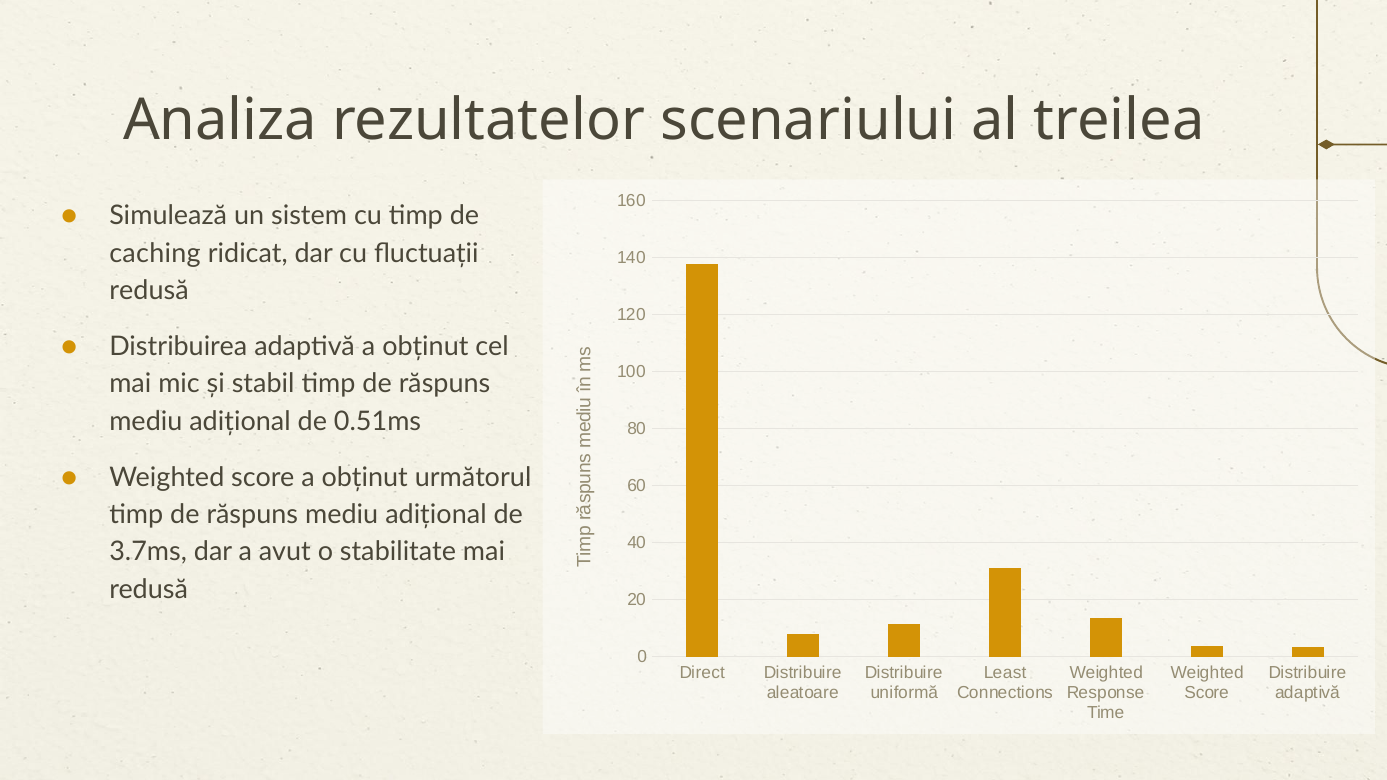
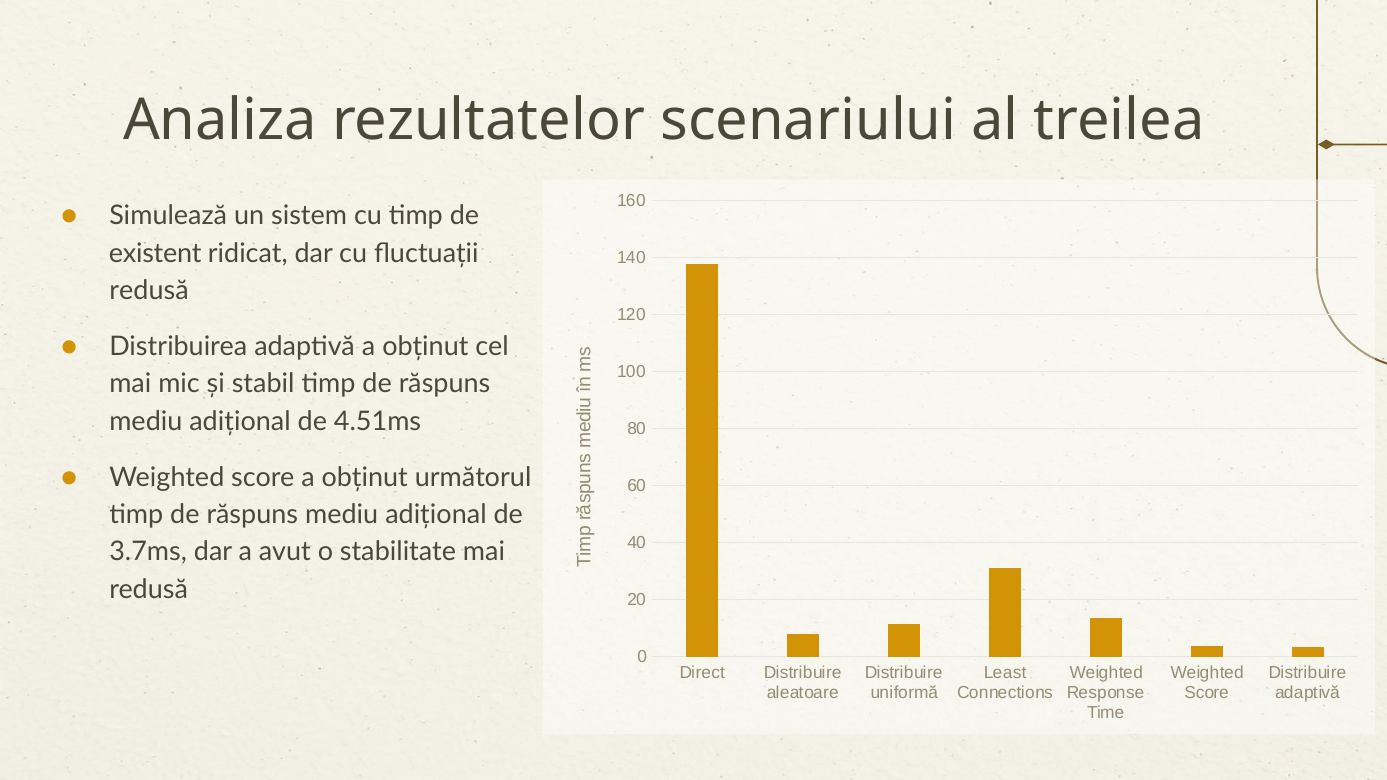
caching: caching -> existent (155, 253)
0.51ms: 0.51ms -> 4.51ms (378, 421)
